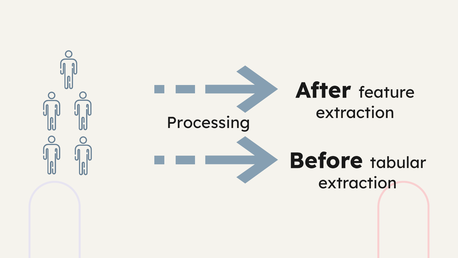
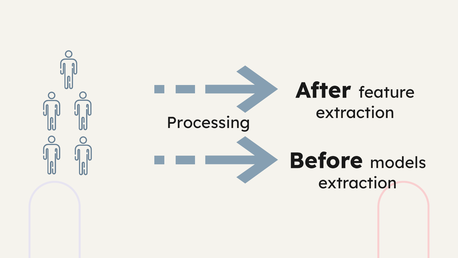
tabular: tabular -> models (398, 163)
